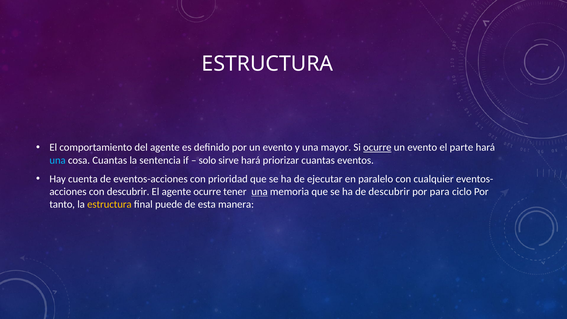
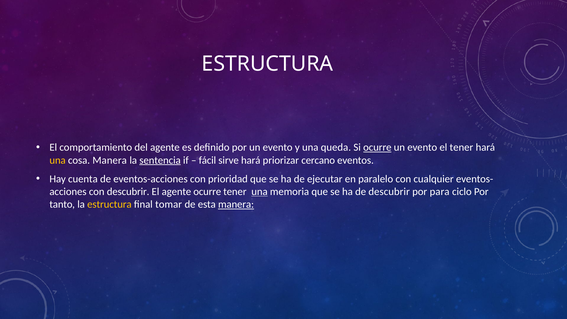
mayor: mayor -> queda (336, 147)
el parte: parte -> tener (461, 147)
una colour: light blue -> yellow (58, 160)
cosa Cuantas: Cuantas -> Manera (110, 160)
sentencia underline: none -> present (160, 160)
solo: solo -> fácil (207, 160)
priorizar cuantas: cuantas -> cercano (318, 160)
puede: puede -> tomar (169, 204)
manera underline: none -> present (236, 204)
